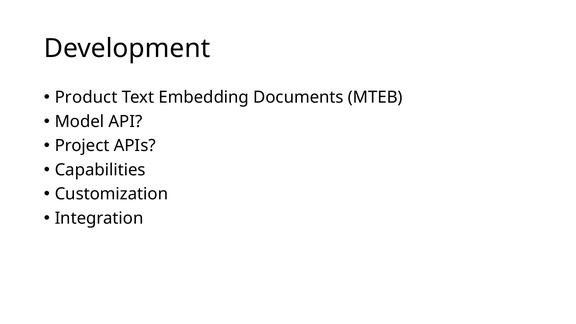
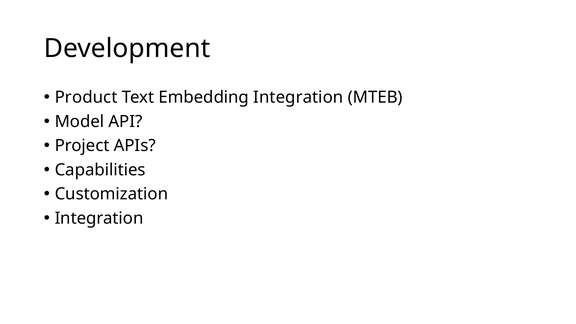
Embedding Documents: Documents -> Integration (298, 97)
